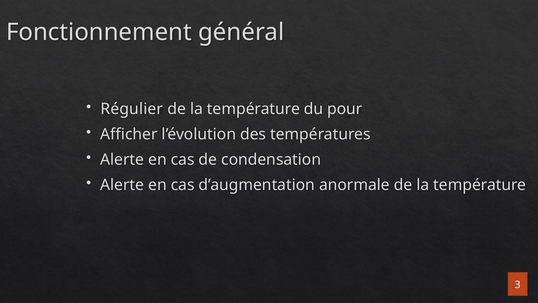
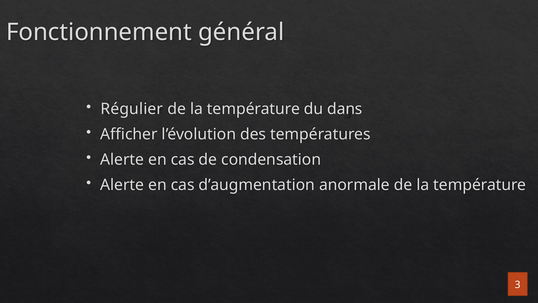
pour: pour -> dans (345, 109)
